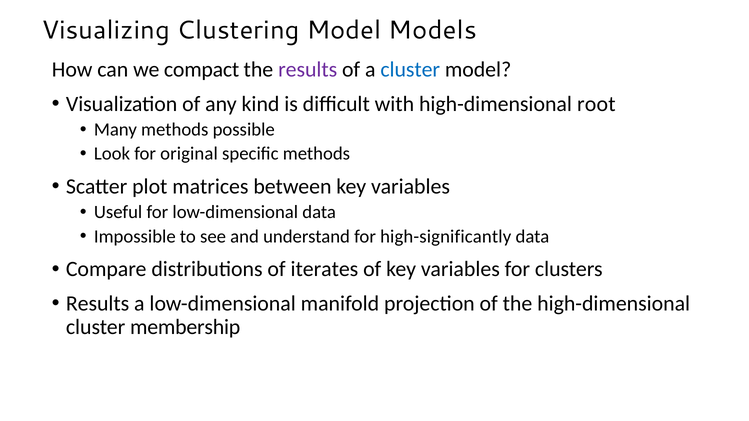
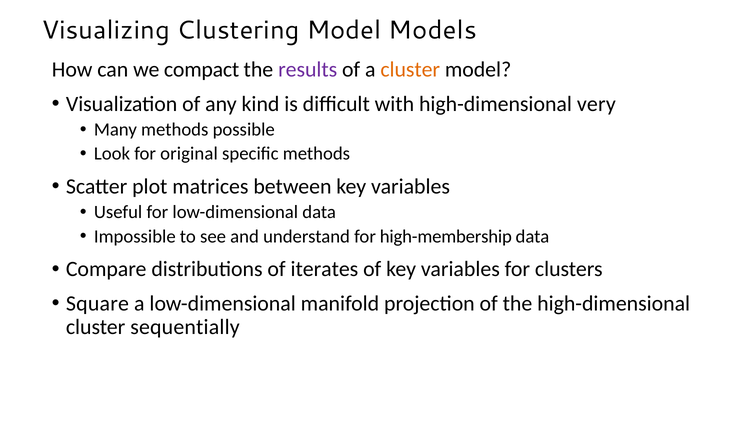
cluster colour: blue -> orange (410, 69)
root: root -> very (596, 104)
high-significantly: high-significantly -> high-membership (446, 237)
Results: Results -> Square (97, 304)
membership: membership -> sequentially (185, 327)
